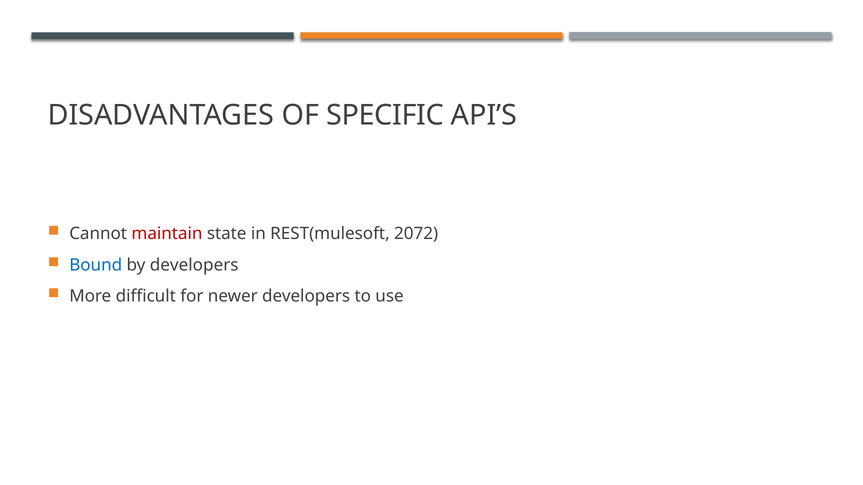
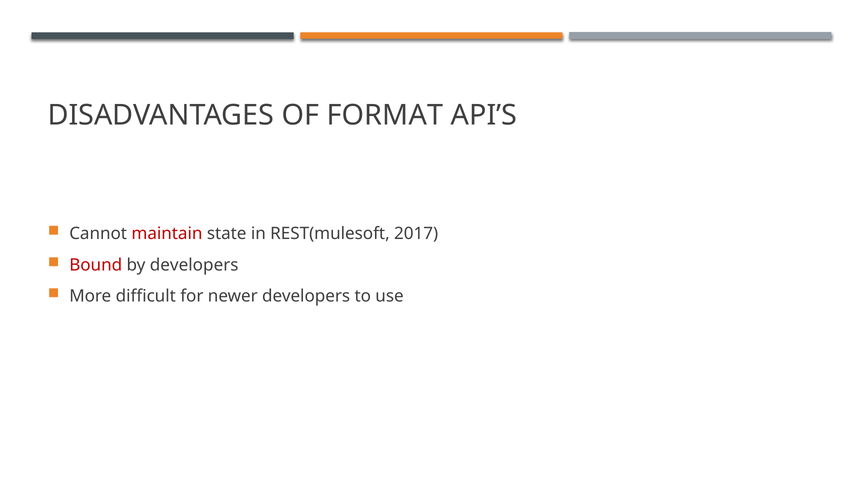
SPECIFIC: SPECIFIC -> FORMAT (385, 115)
2072: 2072 -> 2017 (416, 234)
Bound colour: blue -> red (96, 265)
